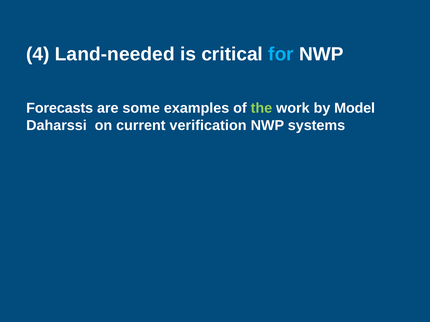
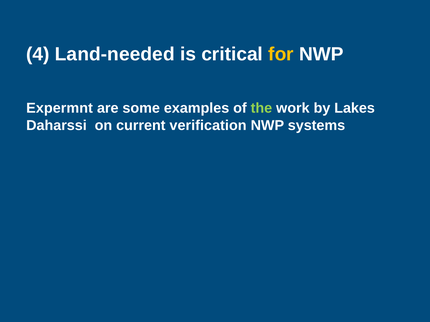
for colour: light blue -> yellow (281, 54)
Forecasts: Forecasts -> Expermnt (60, 108)
Model: Model -> Lakes (355, 108)
